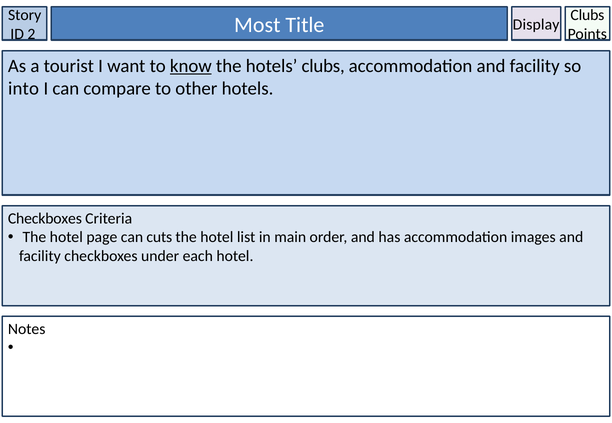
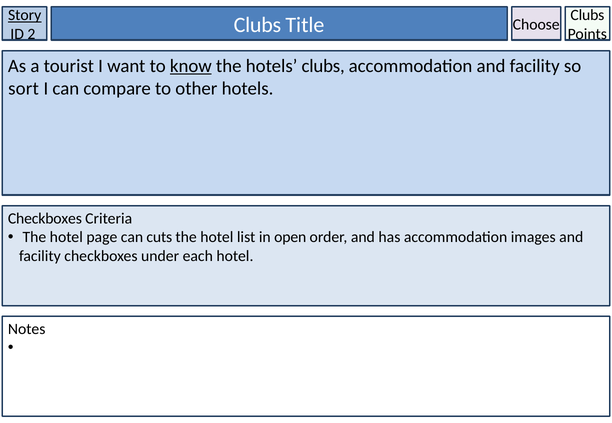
Story underline: none -> present (25, 15)
Display: Display -> Choose (536, 25)
2 Most: Most -> Clubs (257, 25)
into: into -> sort (24, 89)
main: main -> open (290, 238)
